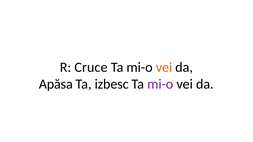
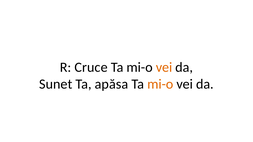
Apăsa: Apăsa -> Sunet (56, 84)
izbesc: izbesc -> apăsa (111, 84)
mi-o colour: purple -> orange (160, 84)
